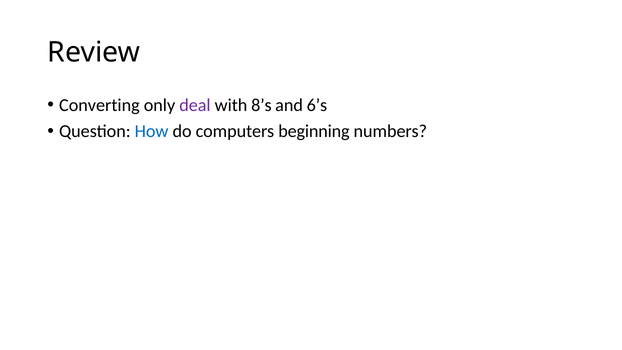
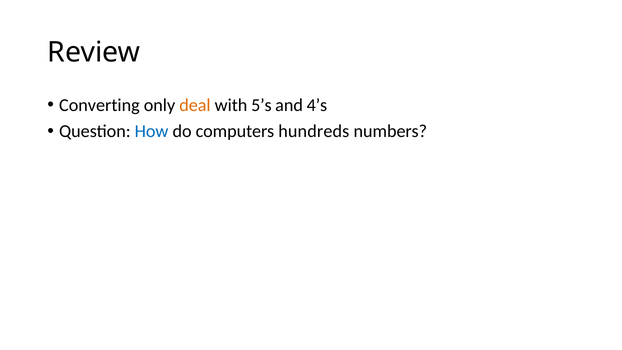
deal colour: purple -> orange (195, 105)
8’s: 8’s -> 5’s (261, 105)
6’s: 6’s -> 4’s (317, 105)
beginning: beginning -> hundreds (314, 131)
